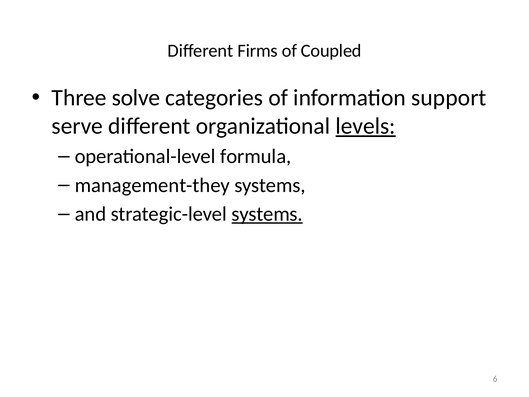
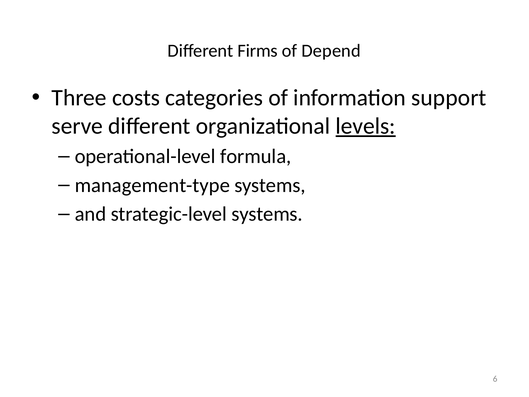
Coupled: Coupled -> Depend (331, 51)
solve: solve -> costs (136, 98)
management-they: management-they -> management-type (152, 185)
systems underline: present -> none (267, 214)
